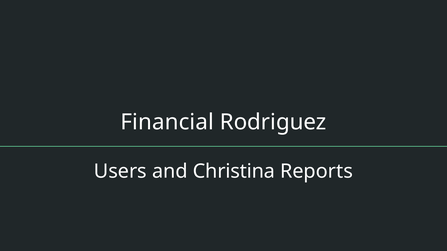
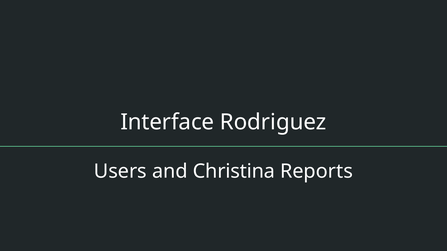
Financial: Financial -> Interface (167, 122)
